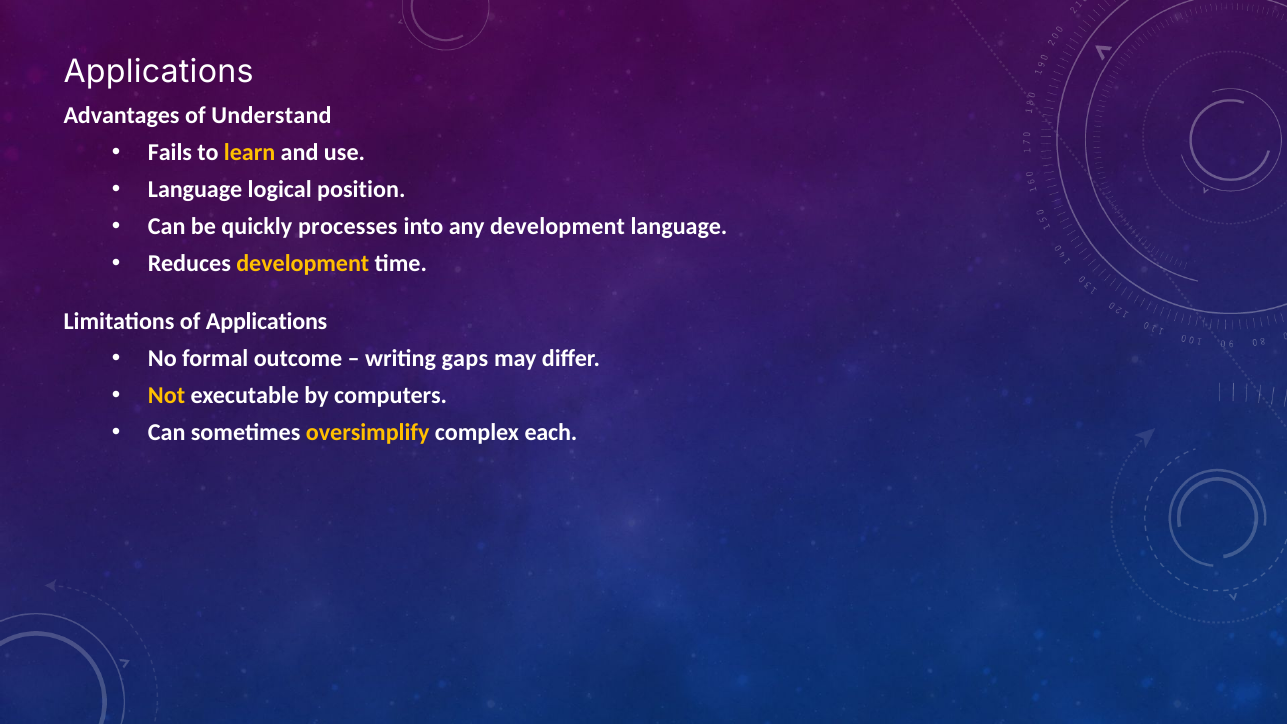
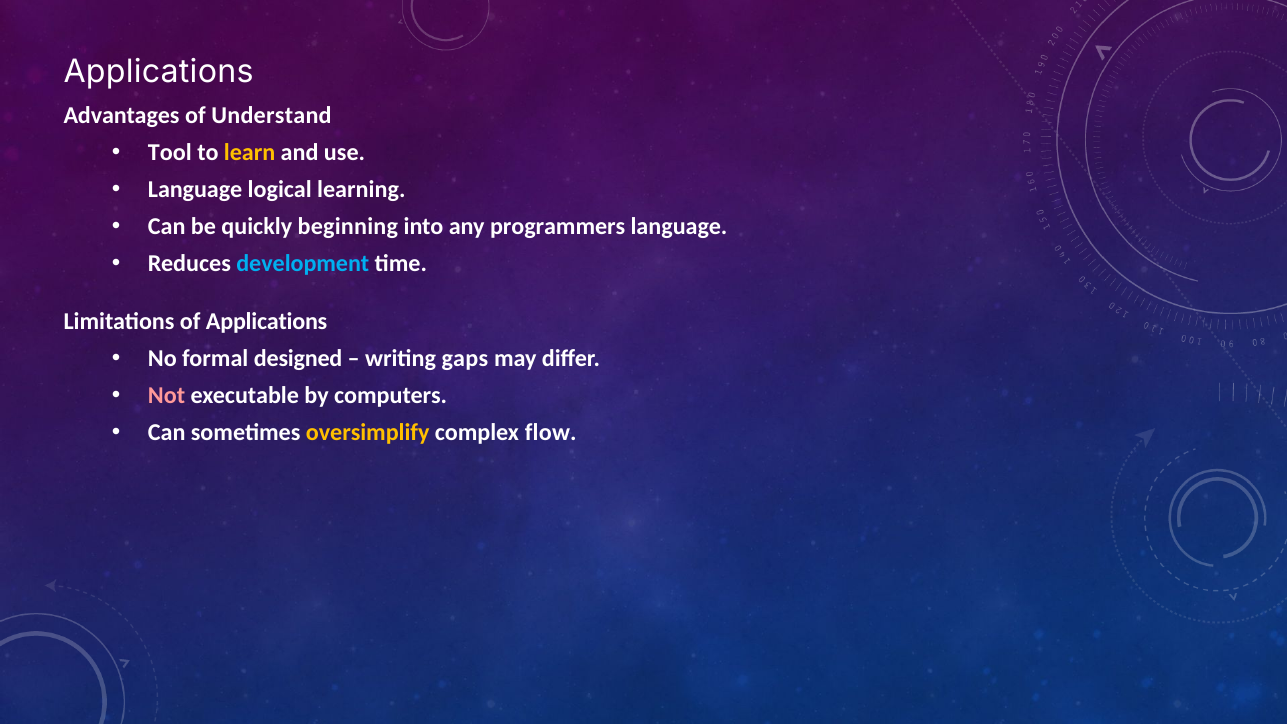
Fails: Fails -> Tool (170, 152)
position: position -> learning (361, 189)
processes: processes -> beginning (348, 226)
any development: development -> programmers (558, 226)
development colour: yellow -> light blue (303, 263)
outcome: outcome -> designed (298, 358)
Not colour: yellow -> pink (167, 395)
each: each -> flow (551, 432)
